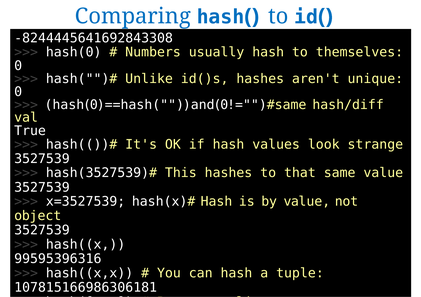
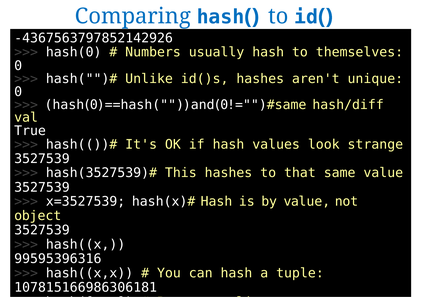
-8244445641692843308: -8244445641692843308 -> -4367563797852142926 (94, 38)
